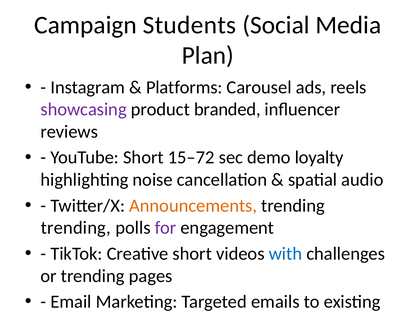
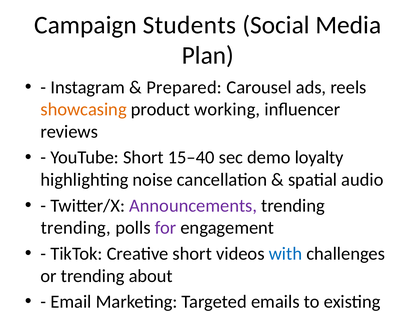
Platforms: Platforms -> Prepared (184, 87)
showcasing colour: purple -> orange (84, 109)
branded: branded -> working (227, 109)
15–72: 15–72 -> 15–40 (191, 158)
Announcements colour: orange -> purple (193, 206)
pages: pages -> about (151, 276)
